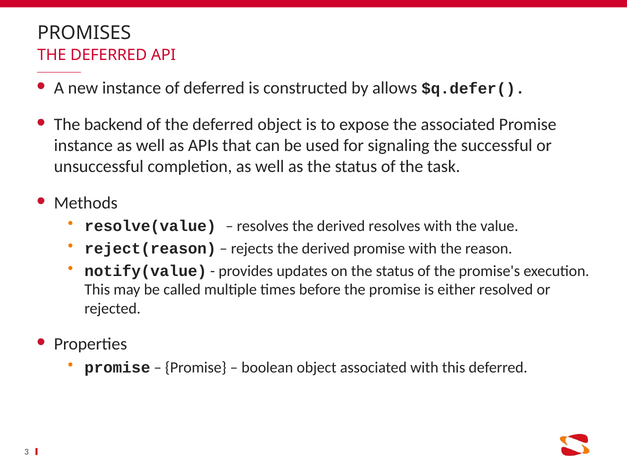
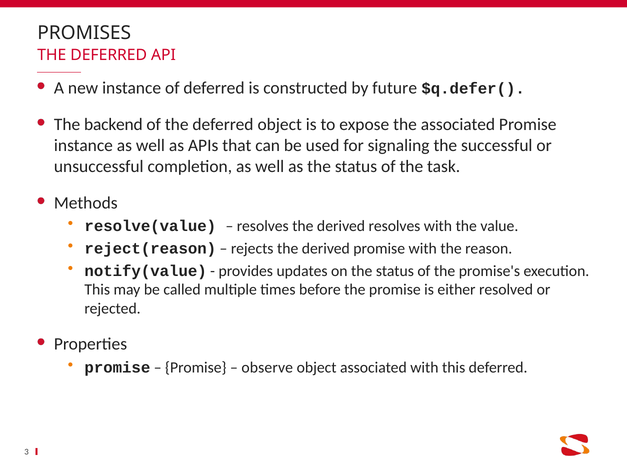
allows: allows -> future (395, 88)
boolean: boolean -> observe (267, 368)
